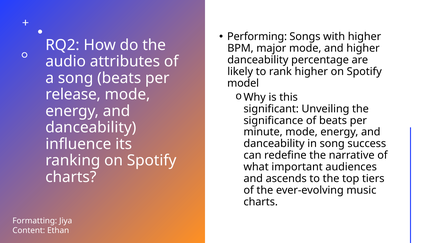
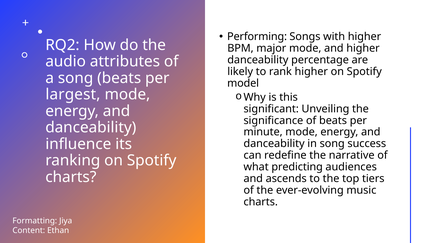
release: release -> largest (73, 95)
important: important -> predicting (297, 167)
